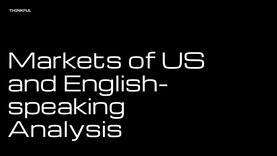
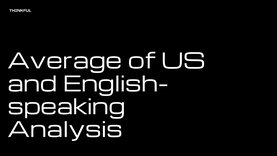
Markets: Markets -> Average (65, 61)
